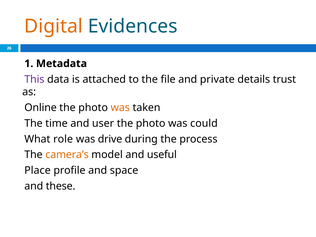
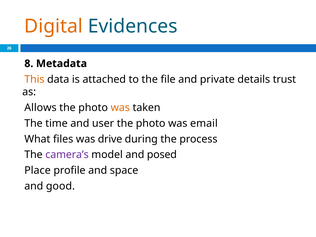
1: 1 -> 8 (29, 64)
This colour: purple -> orange (34, 79)
Online: Online -> Allows (40, 108)
could: could -> email (204, 123)
role: role -> files (63, 139)
camera’s colour: orange -> purple (67, 155)
useful: useful -> posed (162, 155)
these: these -> good (60, 186)
